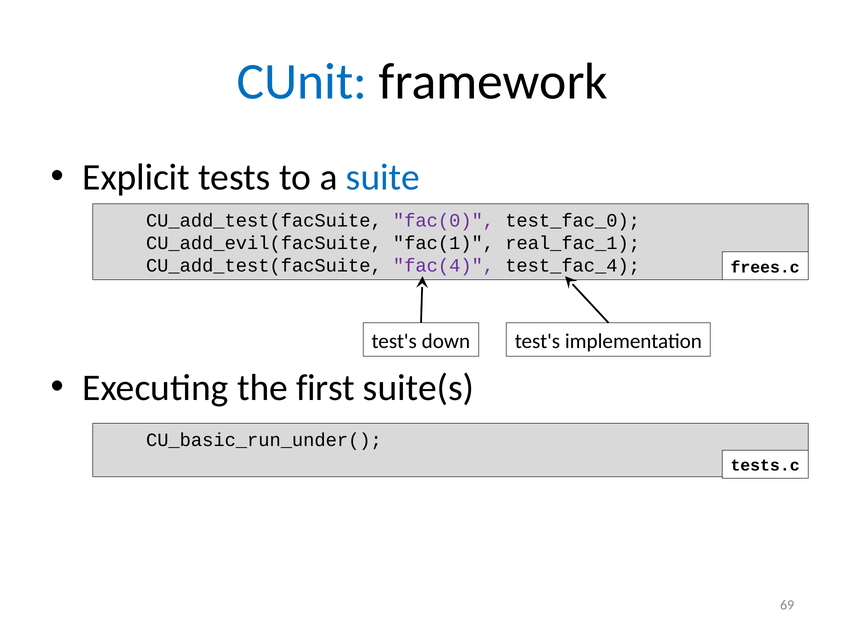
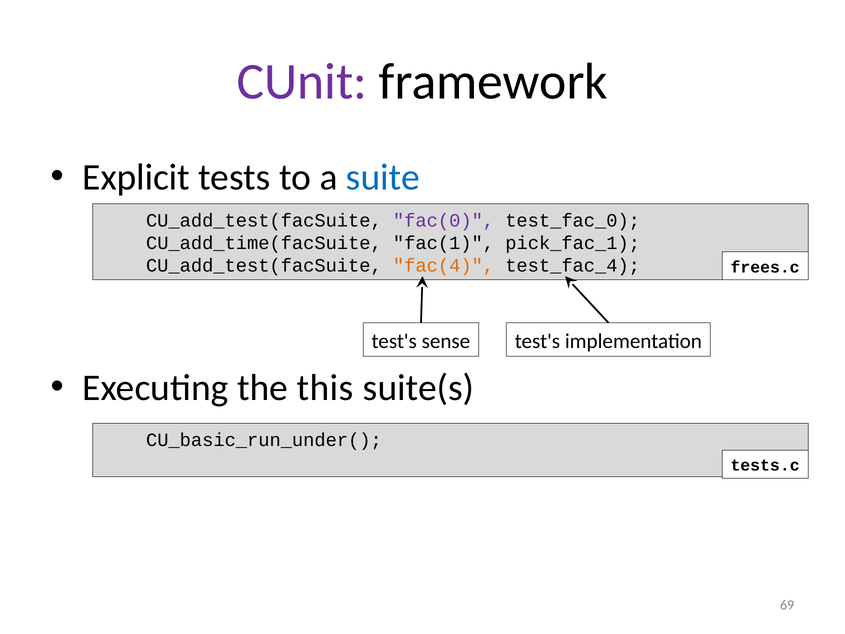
CUnit colour: blue -> purple (302, 82)
CU_add_evil(facSuite: CU_add_evil(facSuite -> CU_add_time(facSuite (264, 243)
real_fac_1: real_fac_1 -> pick_fac_1 (573, 243)
fac(4 colour: purple -> orange (444, 266)
down: down -> sense (446, 341)
first: first -> this (325, 388)
